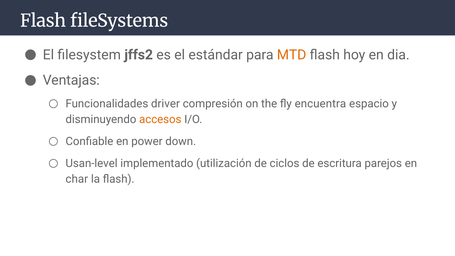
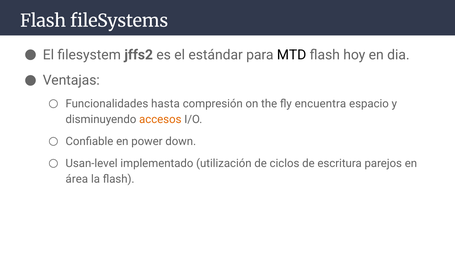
MTD colour: orange -> black (292, 55)
driver: driver -> hasta (165, 104)
char: char -> área (77, 179)
